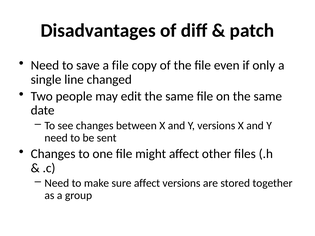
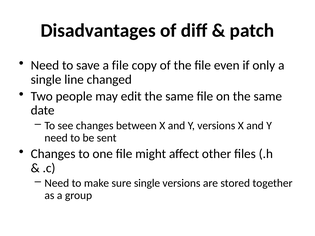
sure affect: affect -> single (147, 183)
